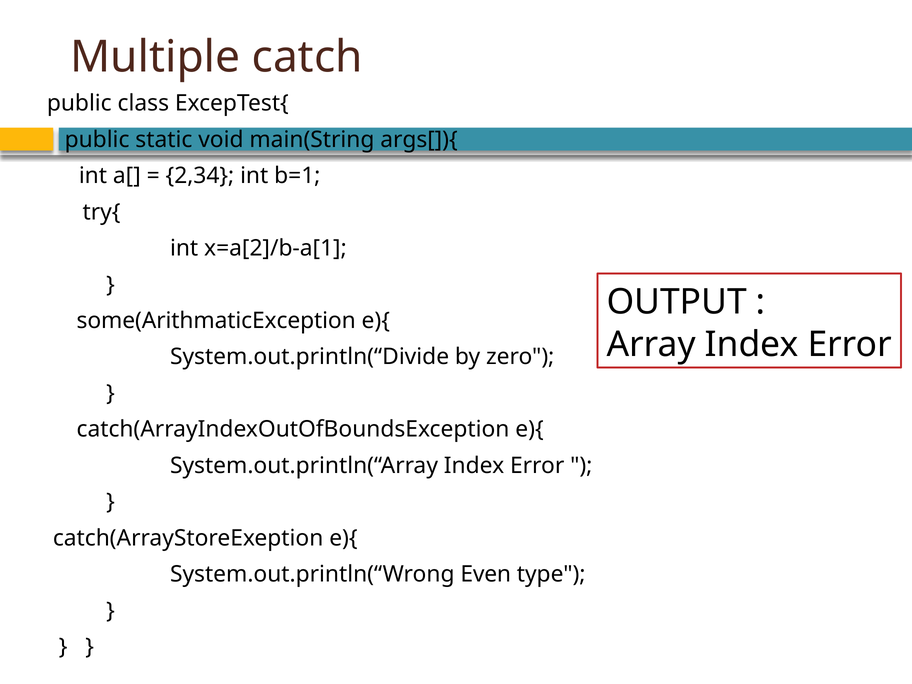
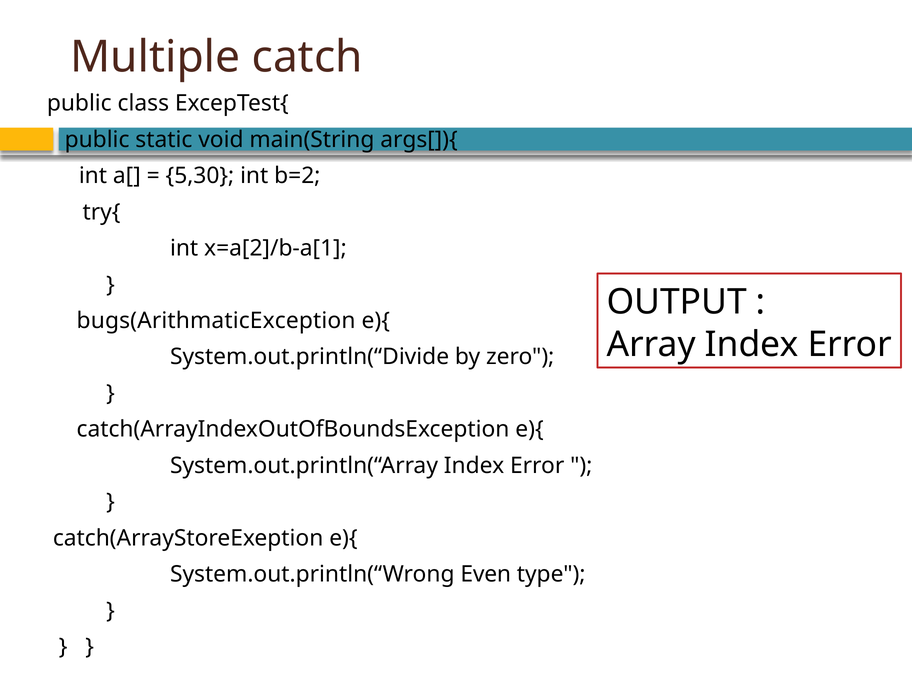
2,34: 2,34 -> 5,30 (200, 176)
b=1: b=1 -> b=2 (297, 176)
some(ArithmaticException: some(ArithmaticException -> bugs(ArithmaticException (216, 321)
